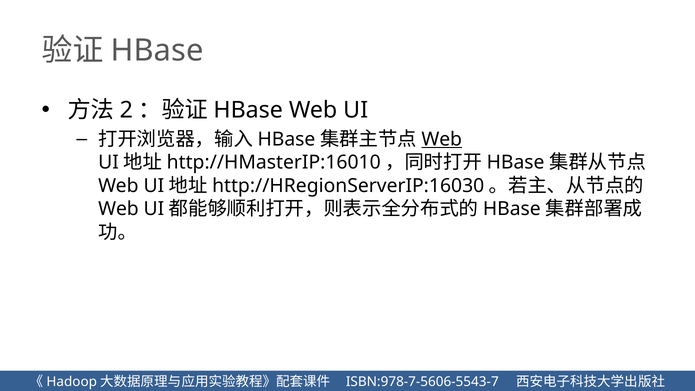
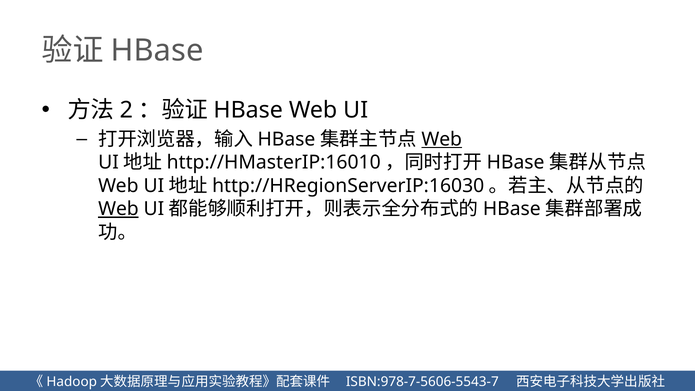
Web underline: none -> present (118, 209)
